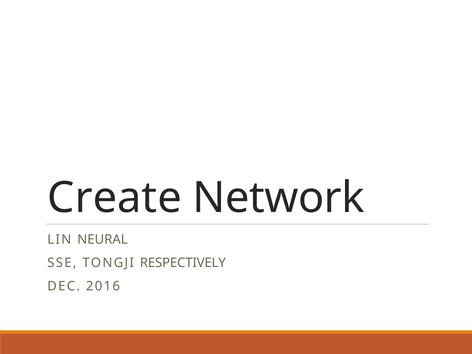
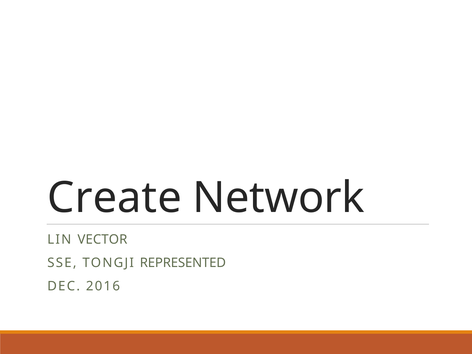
NEURAL: NEURAL -> VECTOR (102, 239)
RESPECTIVELY: RESPECTIVELY -> REPRESENTED (183, 263)
